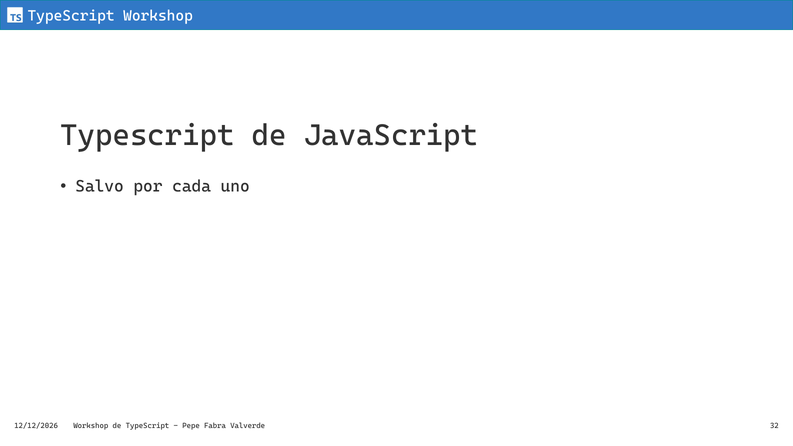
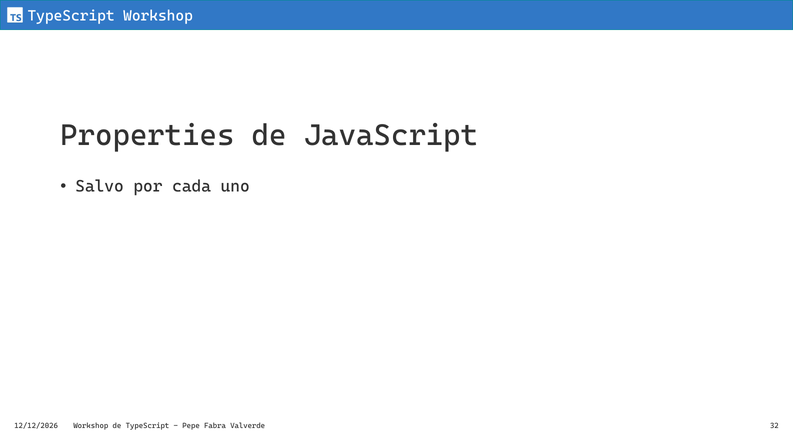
Typescript: Typescript -> Properties (147, 136)
